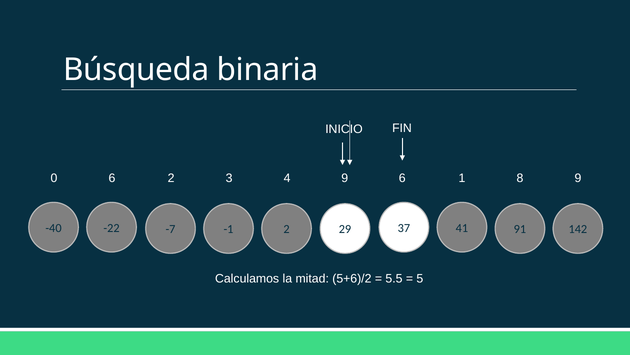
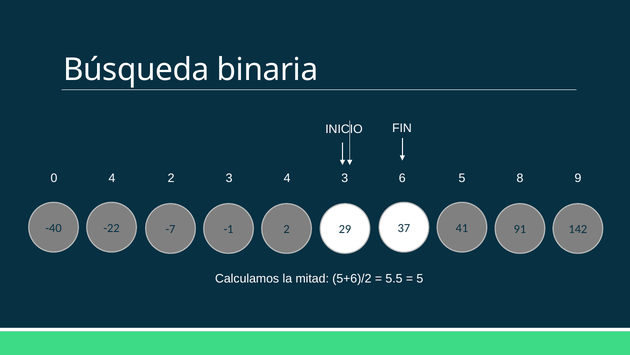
0 6: 6 -> 4 (112, 178)
4 9: 9 -> 3 (345, 178)
6 1: 1 -> 5 (462, 178)
